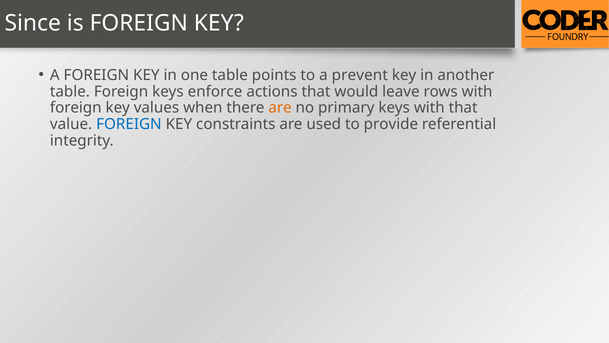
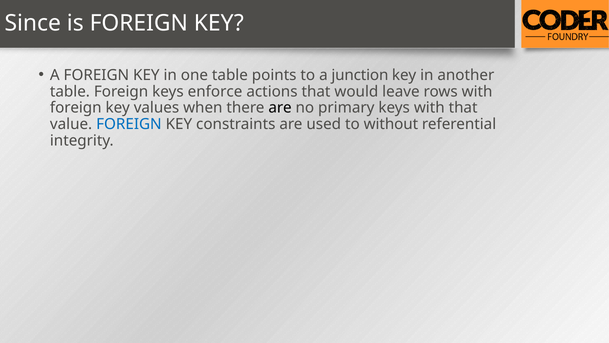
prevent: prevent -> junction (360, 75)
are colour: orange -> black (280, 108)
provide: provide -> without (391, 124)
